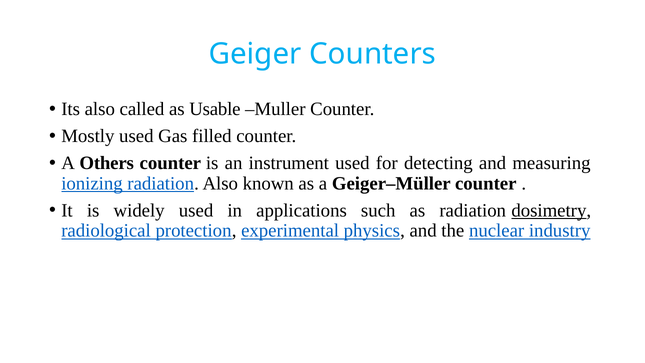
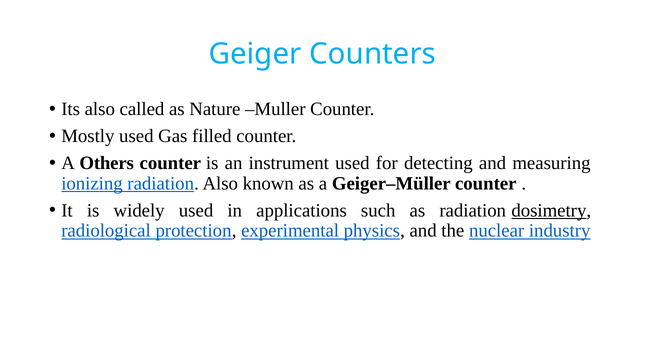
Usable: Usable -> Nature (215, 109)
